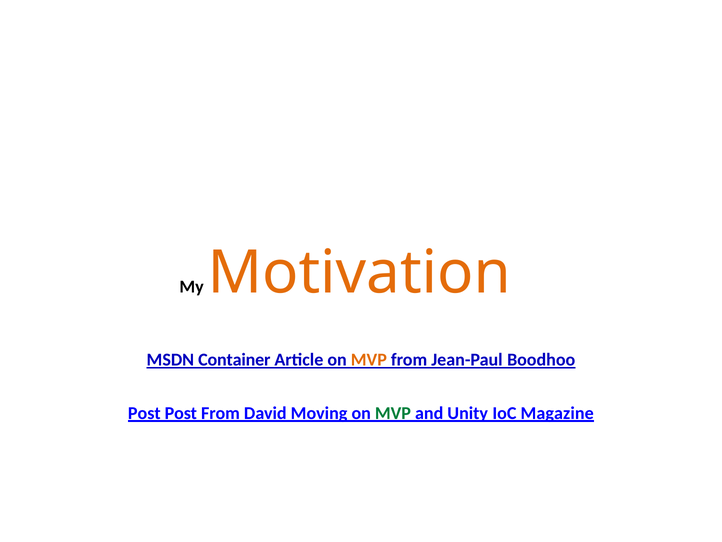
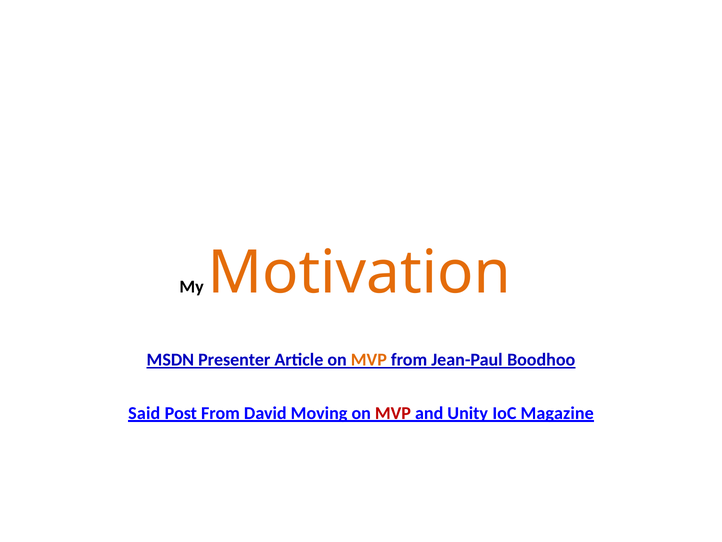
Container: Container -> Presenter (234, 360)
Post: Post -> Said (144, 413)
MVP colour: green -> red (393, 413)
